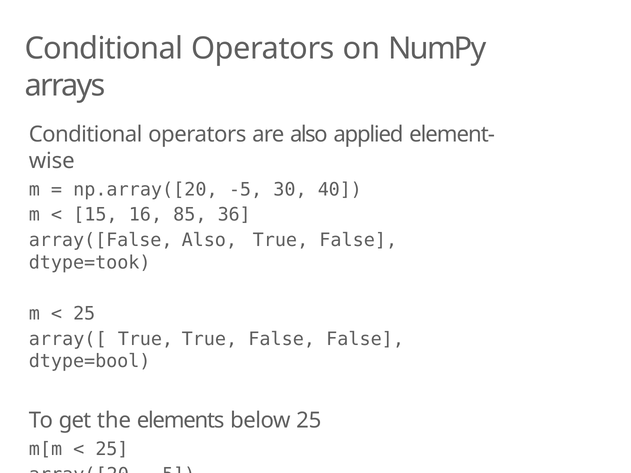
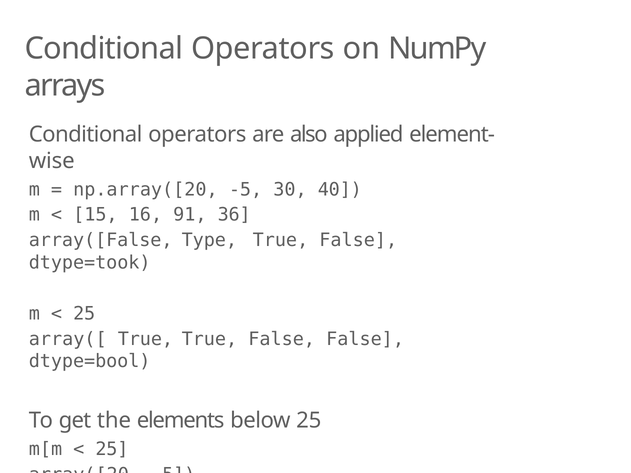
85: 85 -> 91 (190, 215)
array([False Also: Also -> Type (209, 240)
